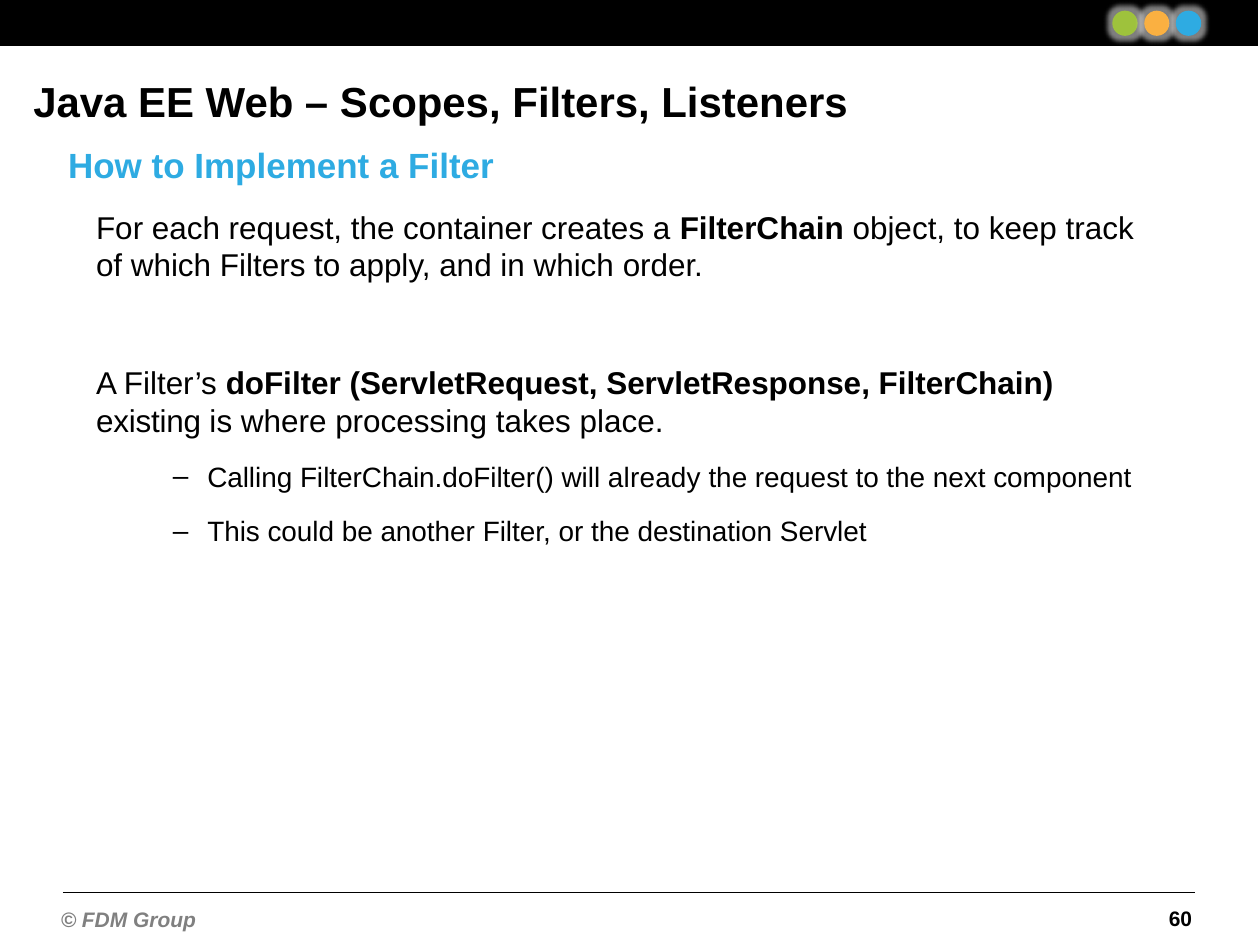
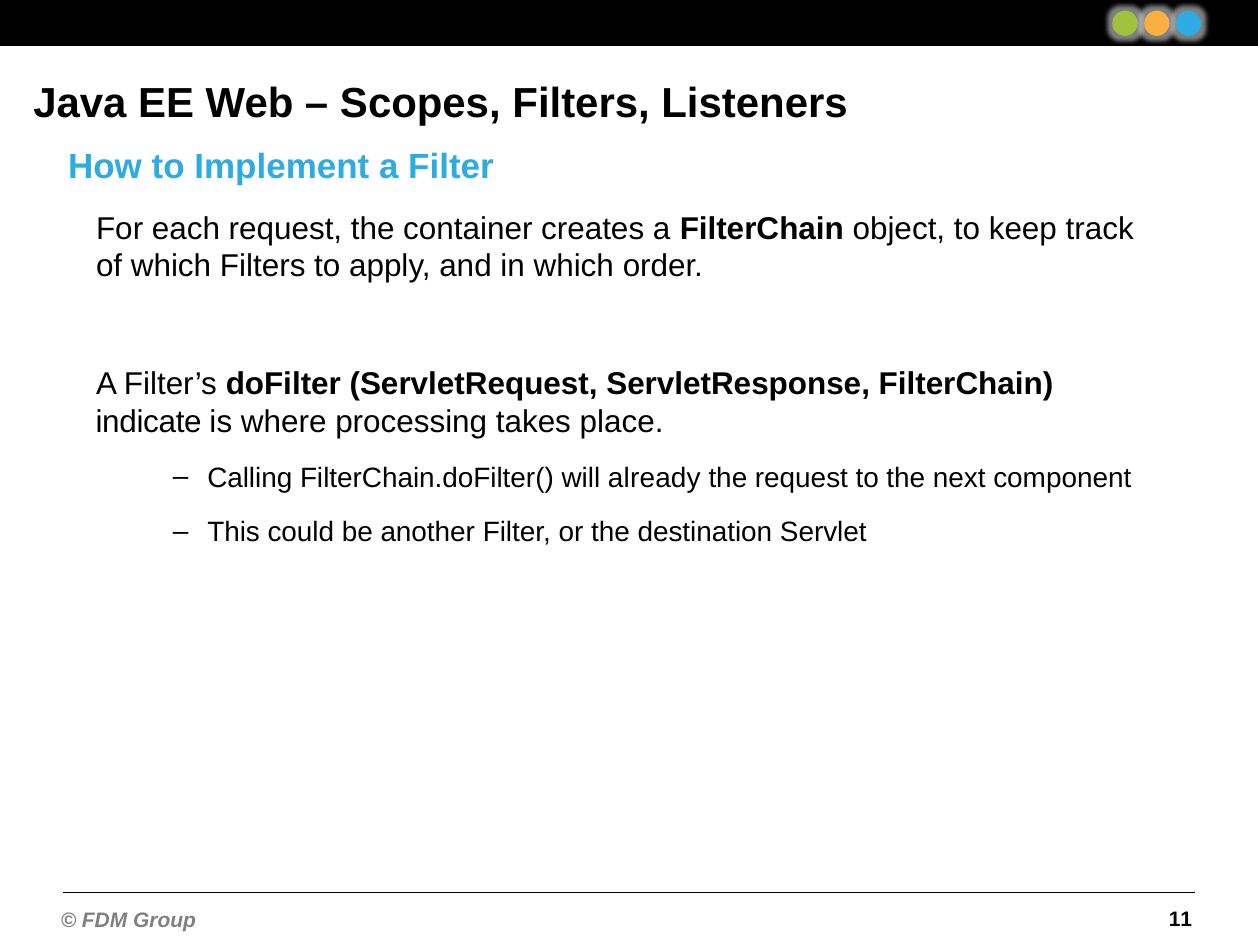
existing: existing -> indicate (149, 421)
60: 60 -> 11 (1180, 919)
